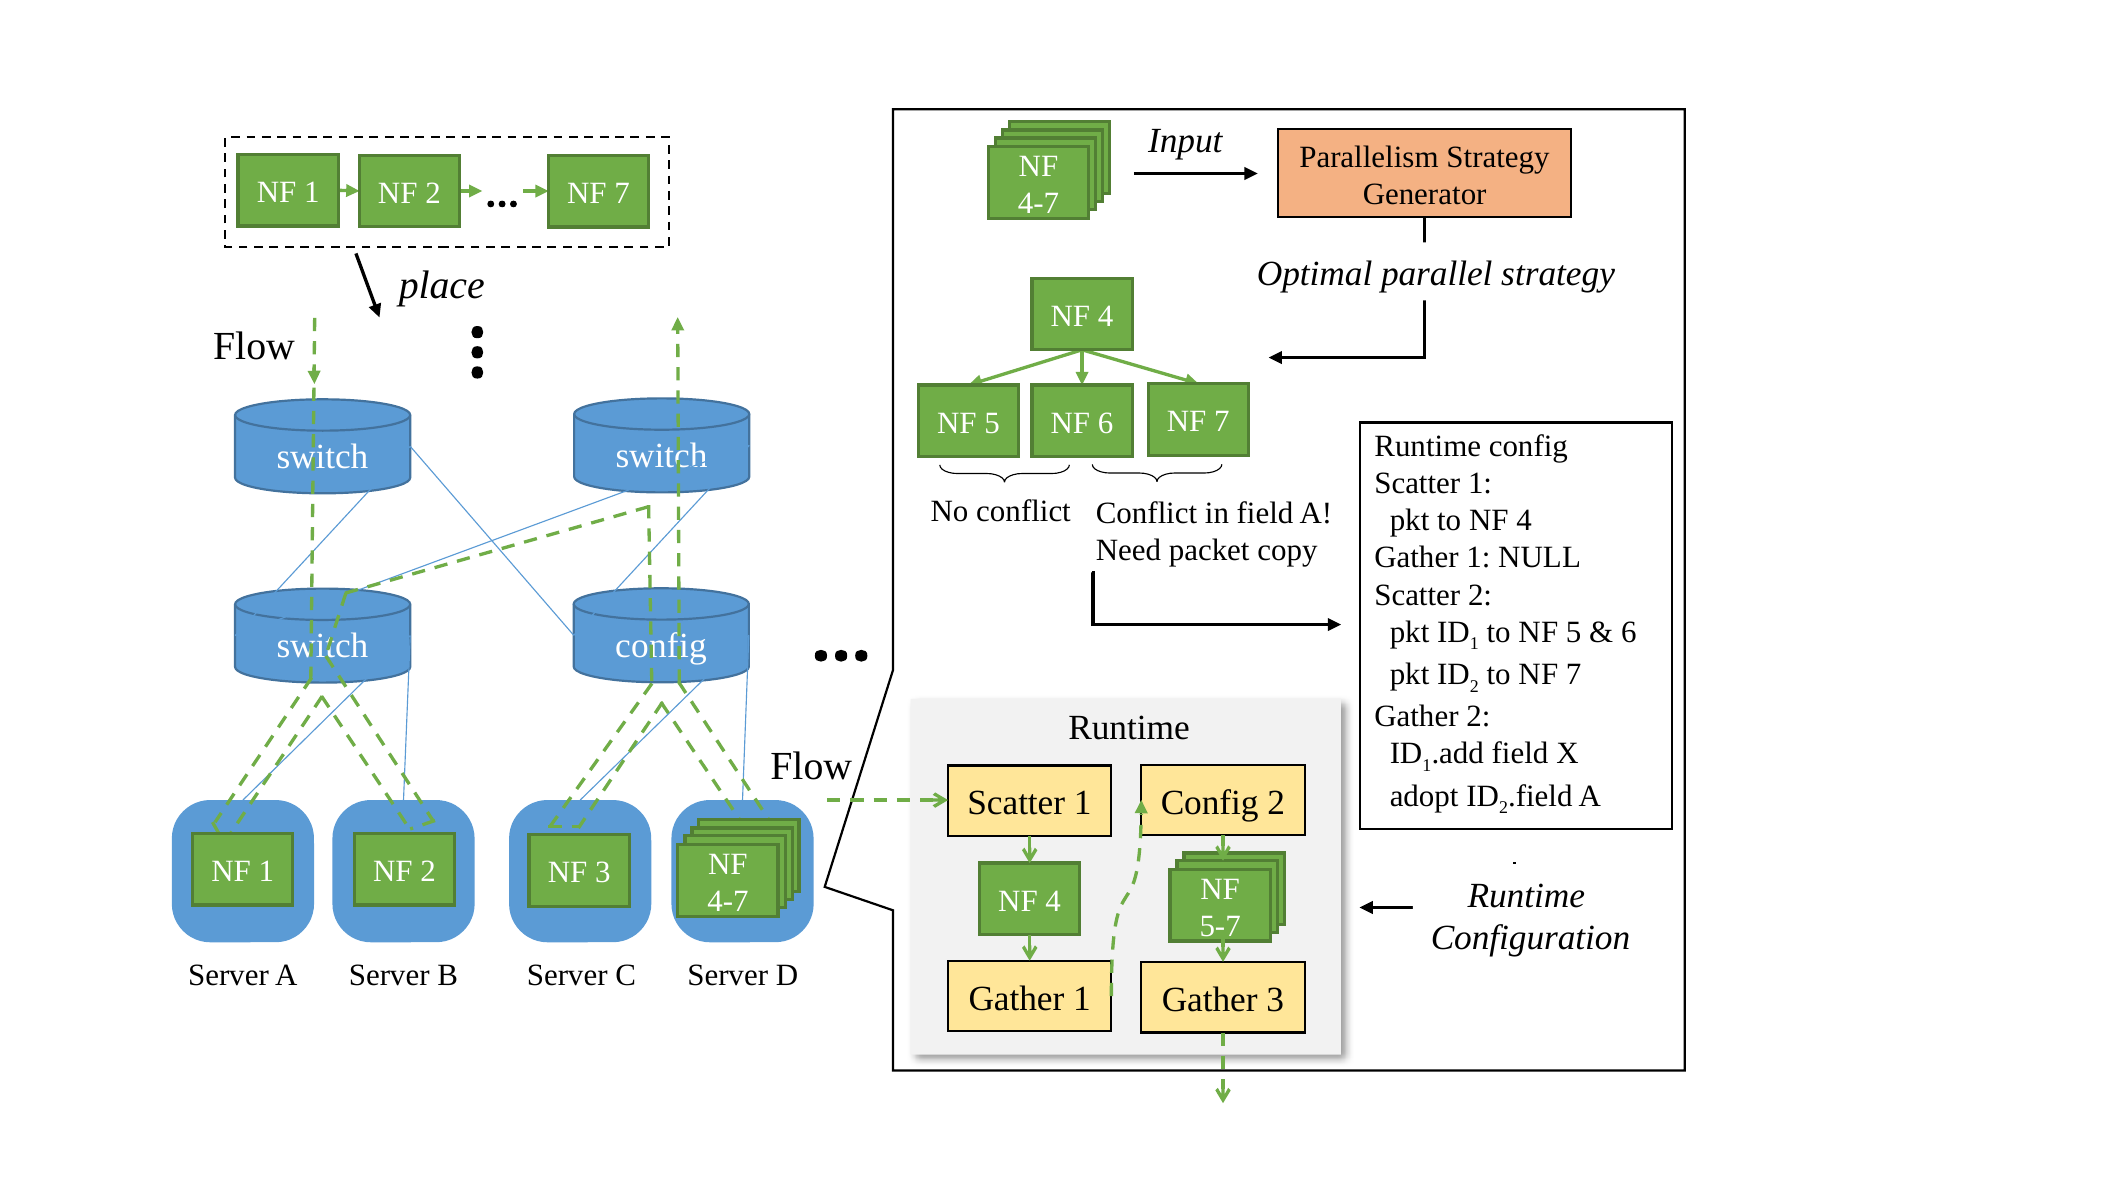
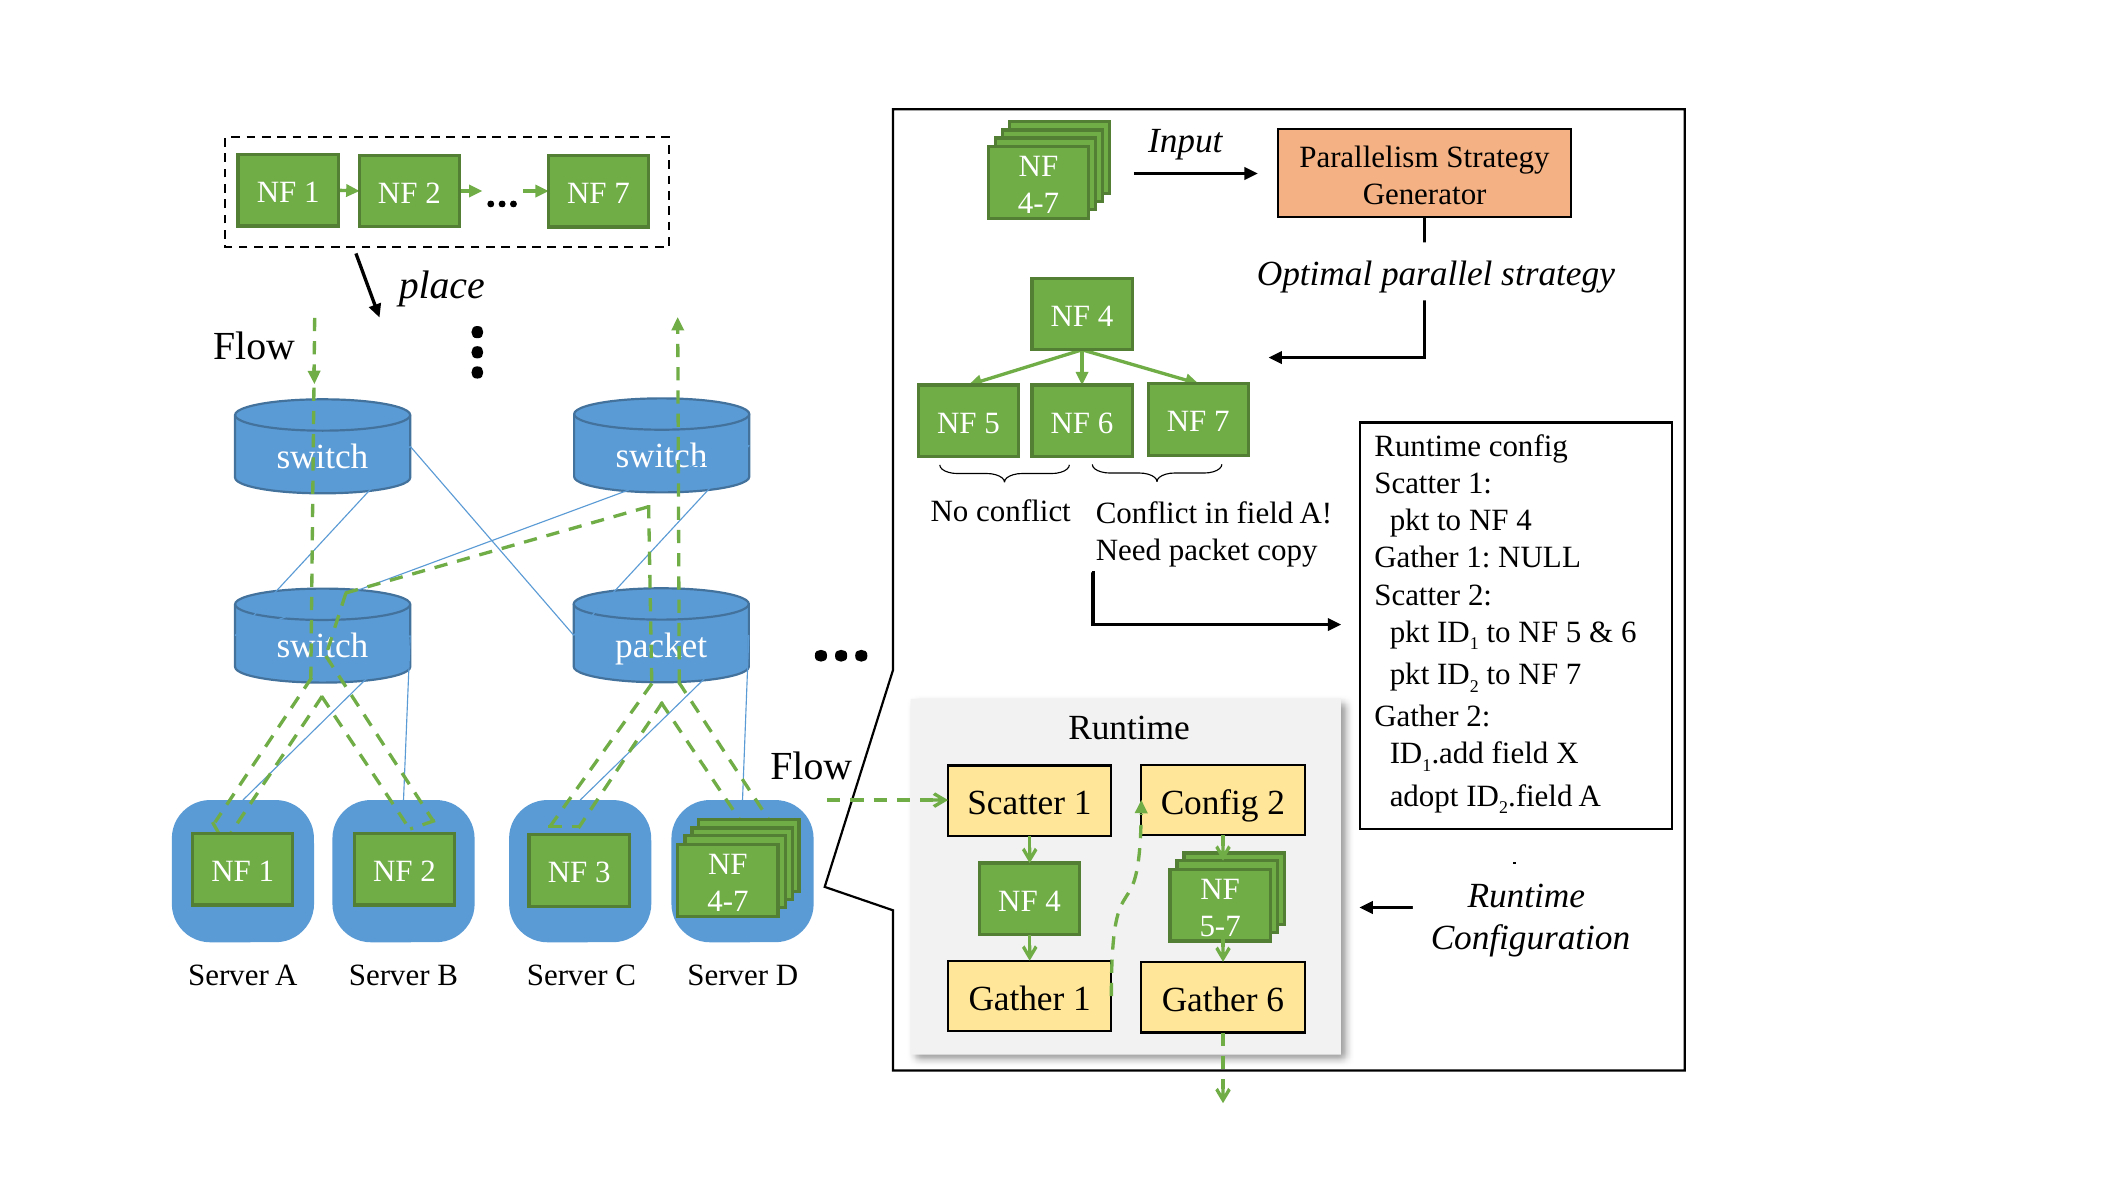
switch config: config -> packet (661, 646)
Gather 3: 3 -> 6 (1275, 1000)
